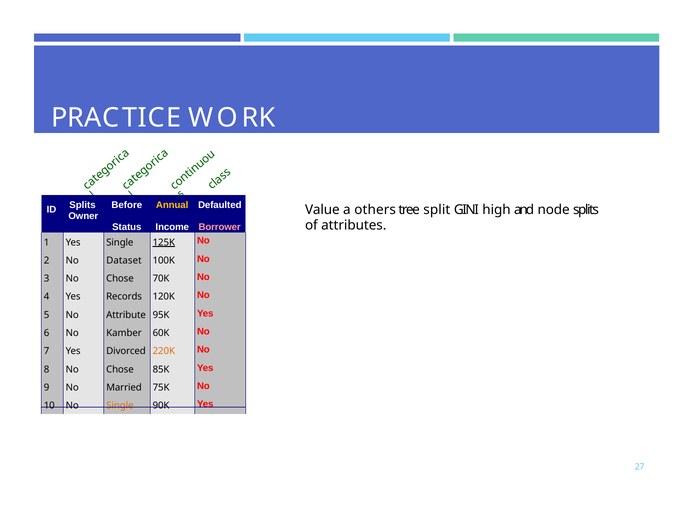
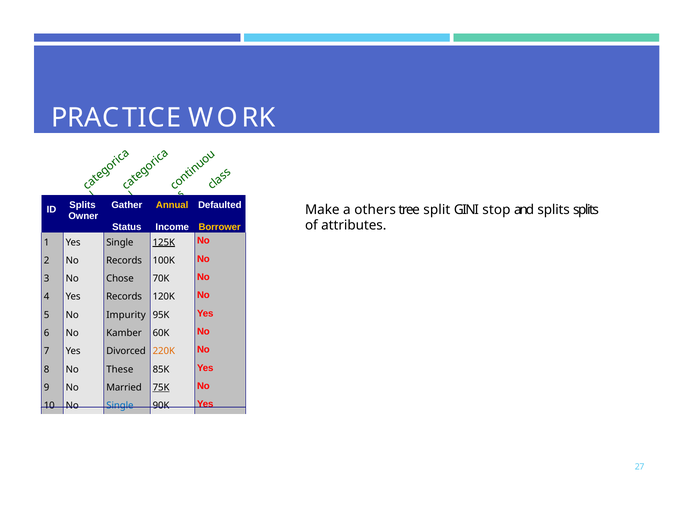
Before: Before -> Gather (127, 205)
Value: Value -> Make (322, 210)
high: high -> stop (496, 210)
and node: node -> splits (554, 210)
Borrower colour: pink -> yellow (220, 227)
No Dataset: Dataset -> Records (124, 260)
Attribute: Attribute -> Impurity (126, 315)
8 No Chose: Chose -> These (120, 369)
75K underline: none -> present (161, 387)
Single colour: orange -> blue (120, 405)
